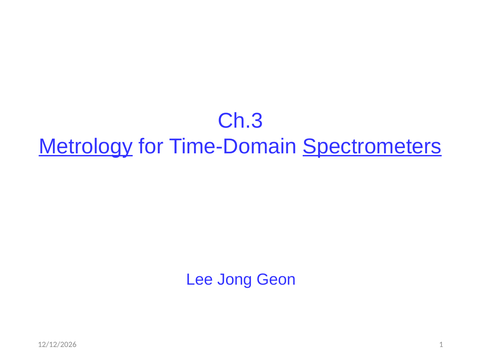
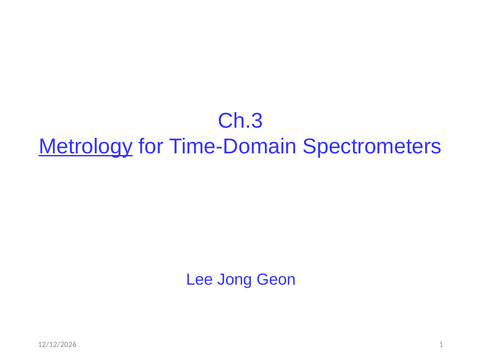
Spectrometers underline: present -> none (372, 146)
